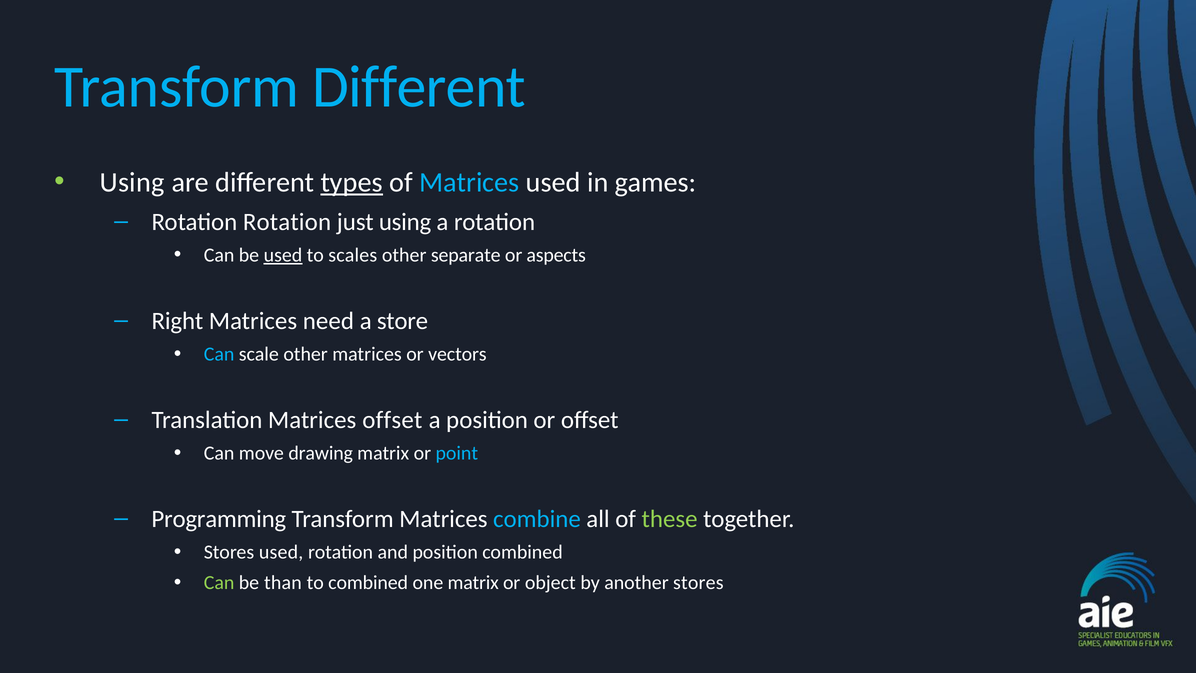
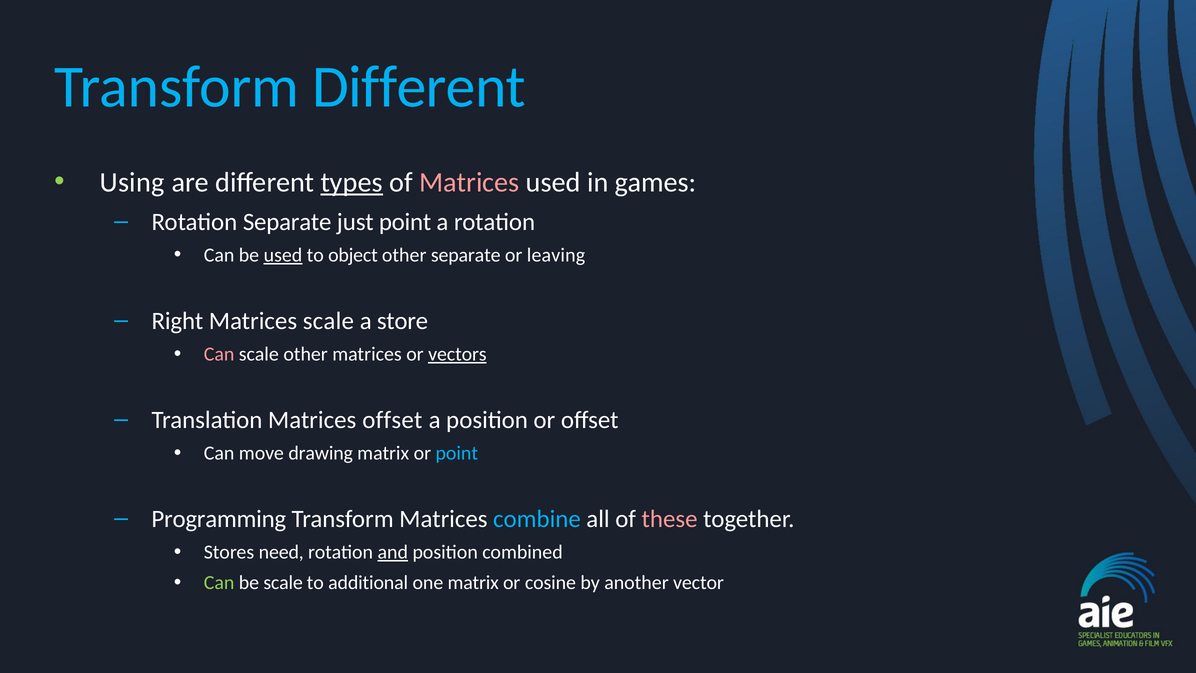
Matrices colour: light blue -> pink (469, 182)
Rotation Rotation: Rotation -> Separate (287, 222)
just using: using -> point (405, 222)
scales: scales -> object (353, 255)
aspects: aspects -> leaving (556, 255)
Matrices need: need -> scale (328, 321)
Can colour: light blue -> pink (219, 354)
vectors underline: none -> present (457, 354)
these colour: light green -> pink (670, 519)
Stores used: used -> need (281, 552)
and underline: none -> present (393, 552)
be than: than -> scale (283, 583)
to combined: combined -> additional (368, 583)
object: object -> cosine (550, 583)
another stores: stores -> vector (698, 583)
